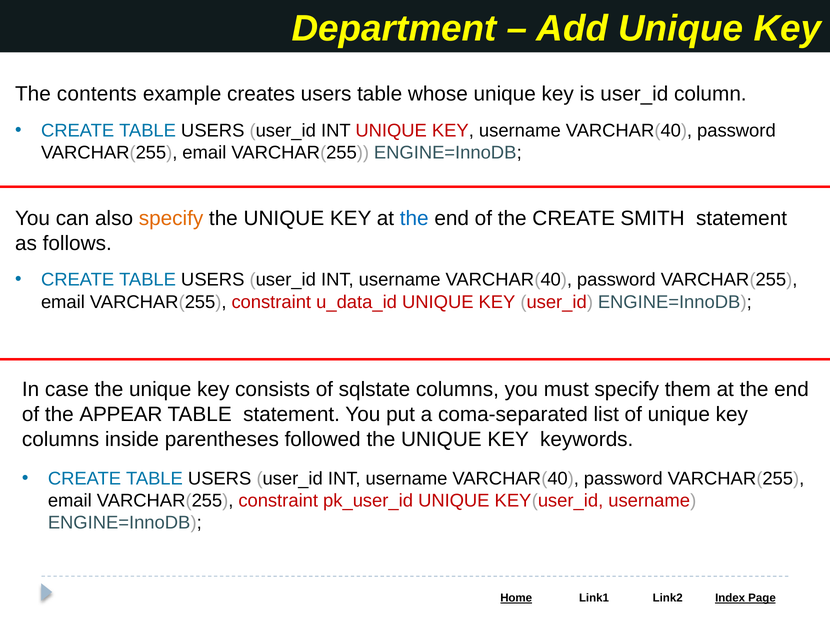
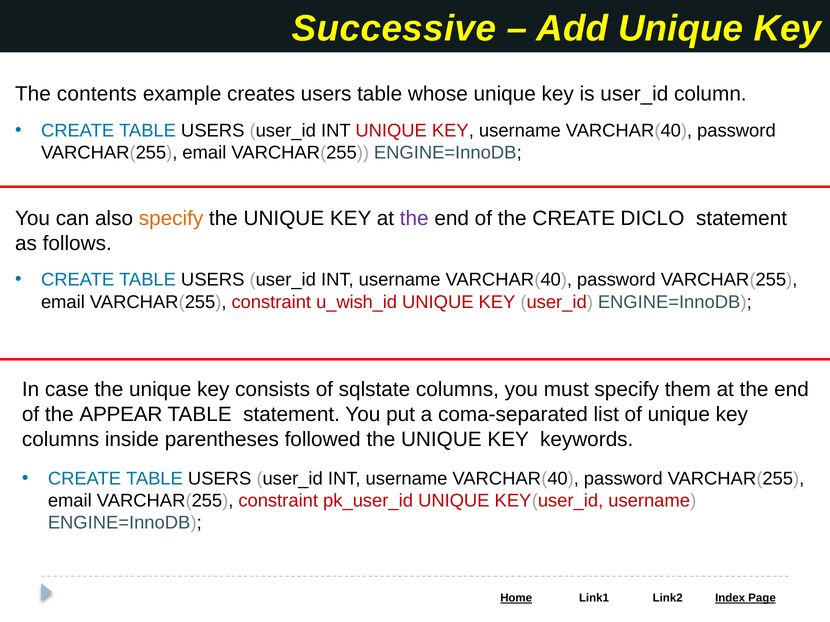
Department: Department -> Successive (394, 29)
the colour: blue -> purple (414, 219)
SMITH: SMITH -> DICLO (652, 219)
u_data_id: u_data_id -> u_wish_id (357, 302)
